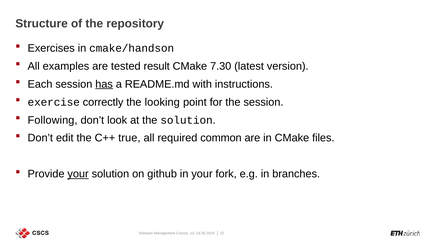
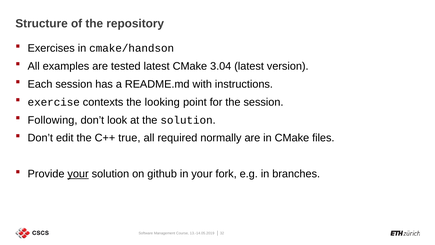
tested result: result -> latest (157, 66)
7.30: 7.30 -> 3.04 (221, 66)
has underline: present -> none (104, 84)
correctly: correctly -> contexts (103, 102)
common: common -> normally (221, 138)
